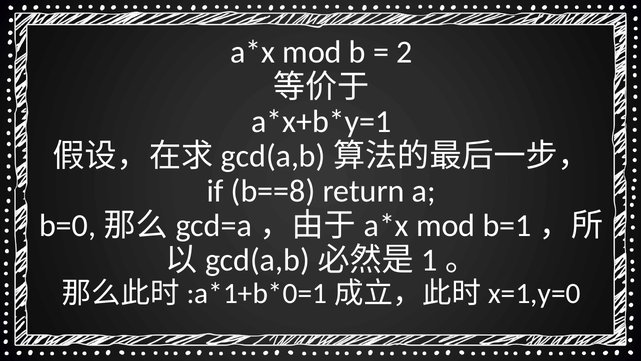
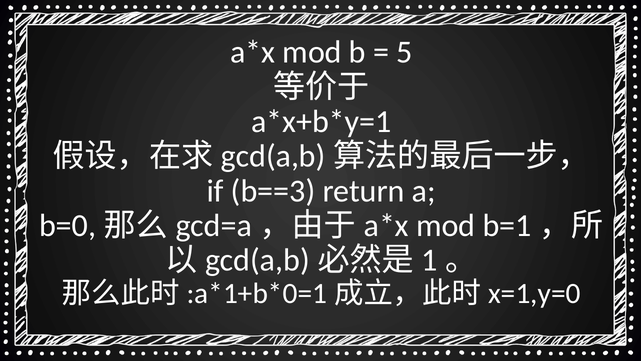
2: 2 -> 5 (404, 52)
b==8: b==8 -> b==3 (273, 191)
